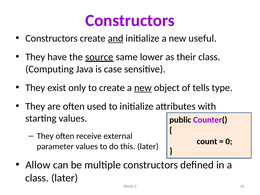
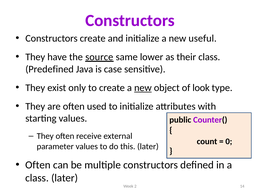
and underline: present -> none (116, 38)
Computing: Computing -> Predefined (50, 69)
tells: tells -> look (201, 88)
Allow: Allow -> Often (38, 165)
